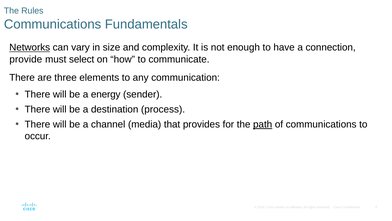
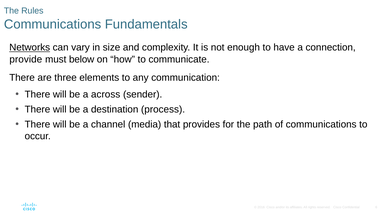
select: select -> below (82, 59)
energy: energy -> across (106, 94)
path underline: present -> none (263, 124)
